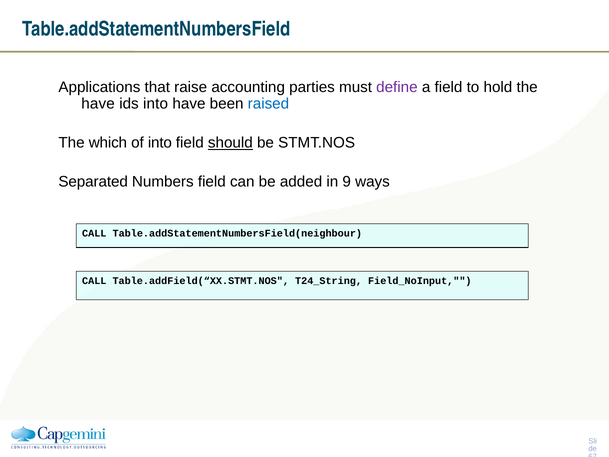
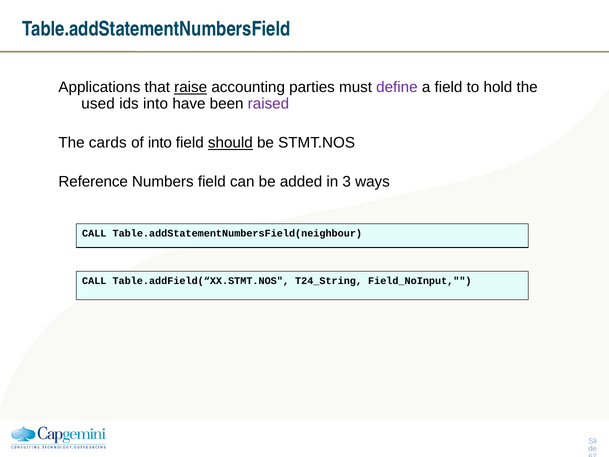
raise underline: none -> present (191, 87)
have: have -> used (98, 104)
raised colour: blue -> purple (268, 104)
which: which -> cards (108, 143)
Separated: Separated -> Reference (93, 182)
9: 9 -> 3 (347, 182)
